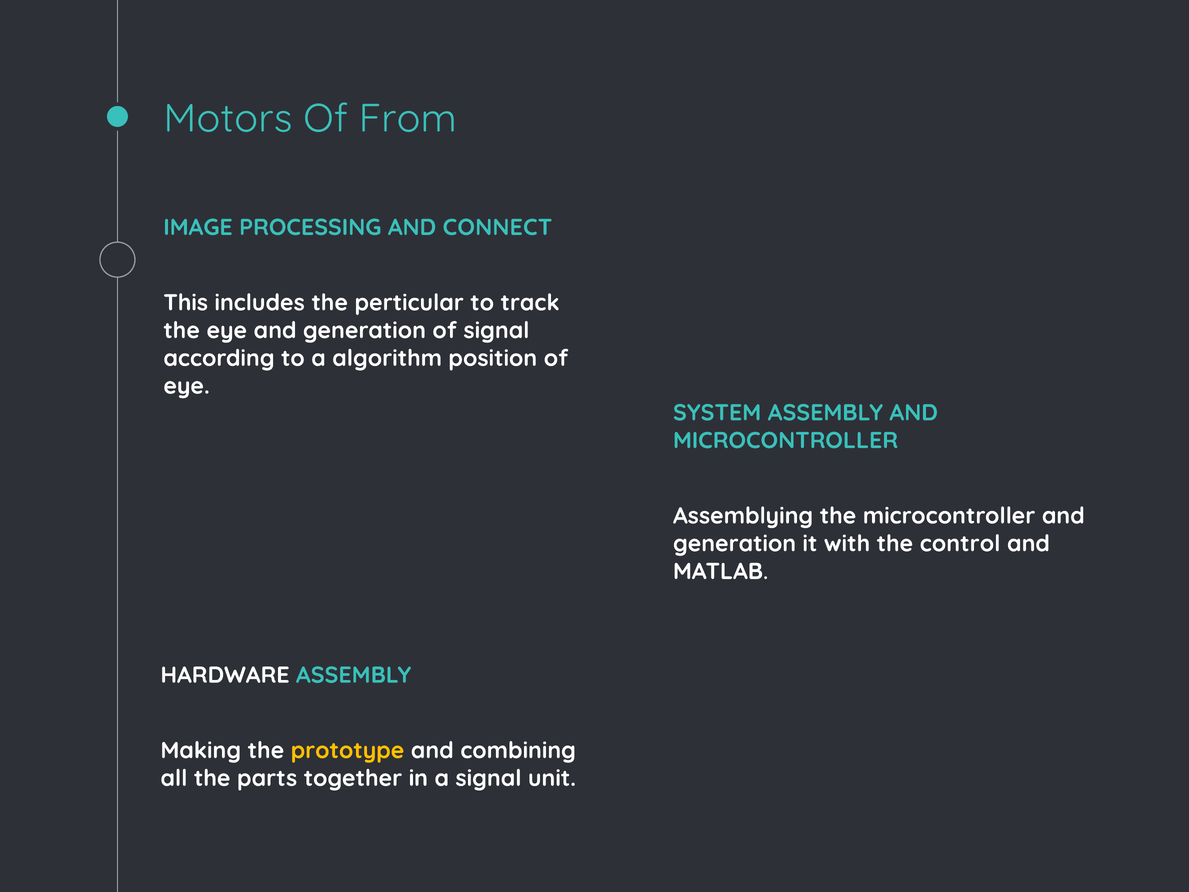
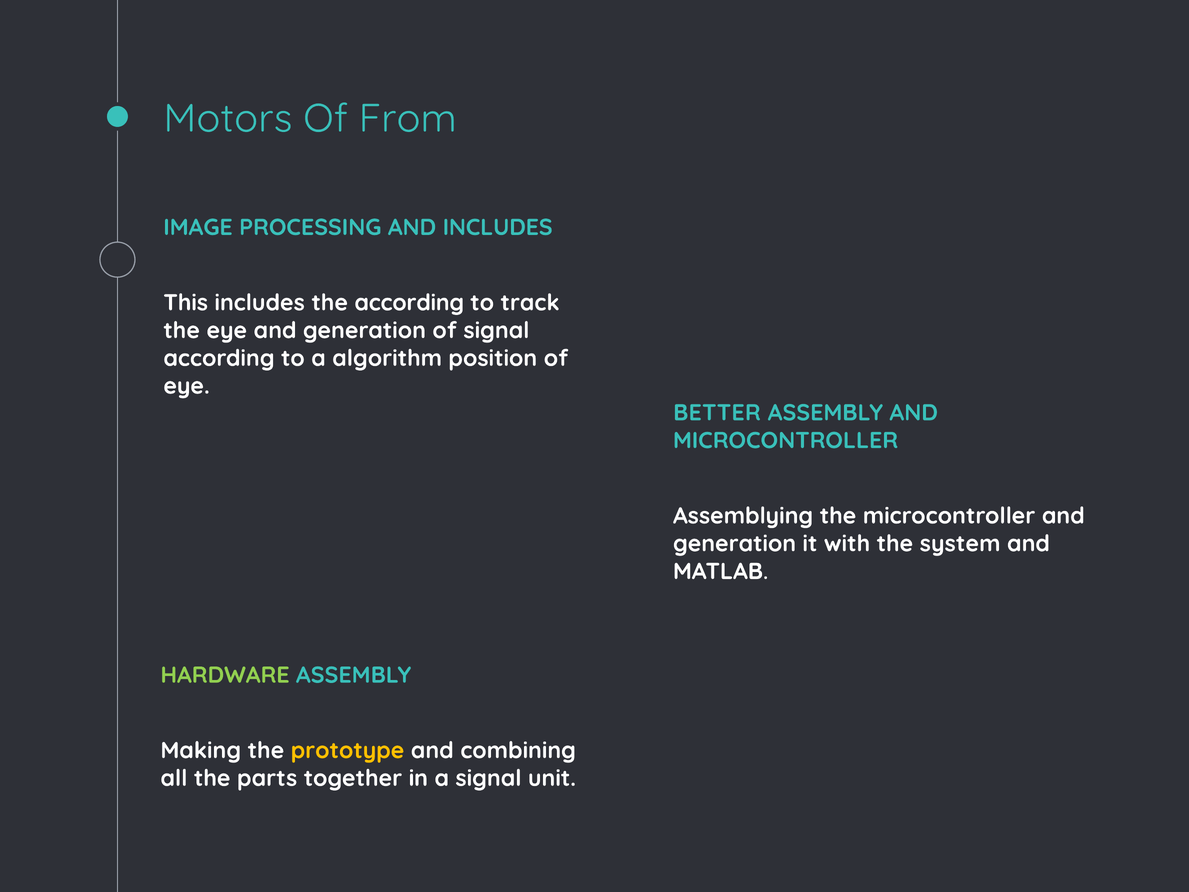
AND CONNECT: CONNECT -> INCLUDES (498, 227)
the perticular: perticular -> according (409, 303)
SYSTEM: SYSTEM -> BETTER (717, 413)
control: control -> system (960, 543)
HARDWARE colour: white -> light green (225, 675)
